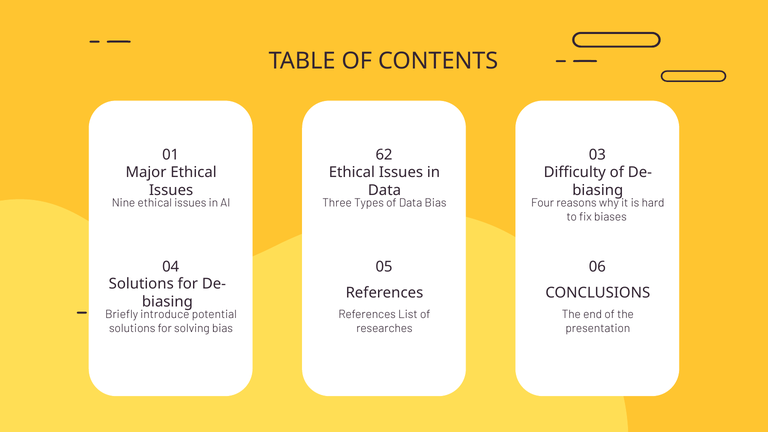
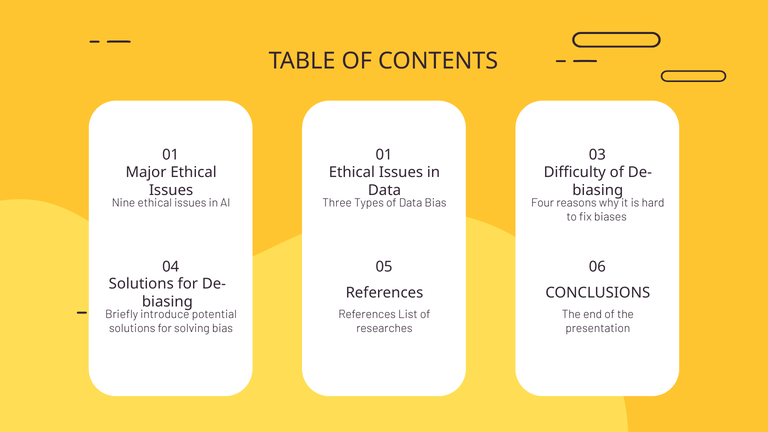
01 62: 62 -> 01 (384, 155)
